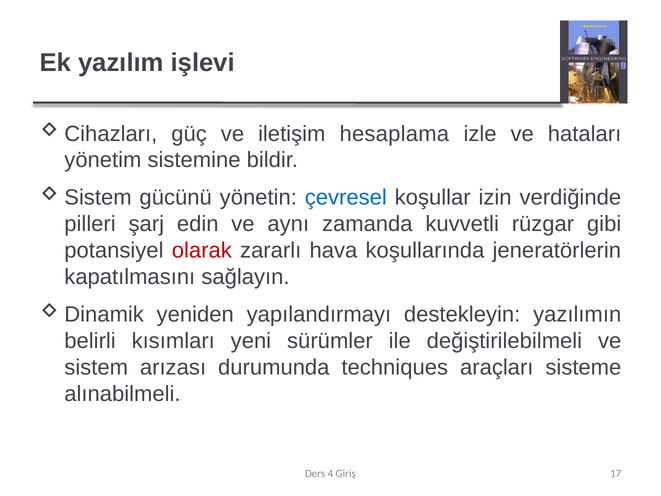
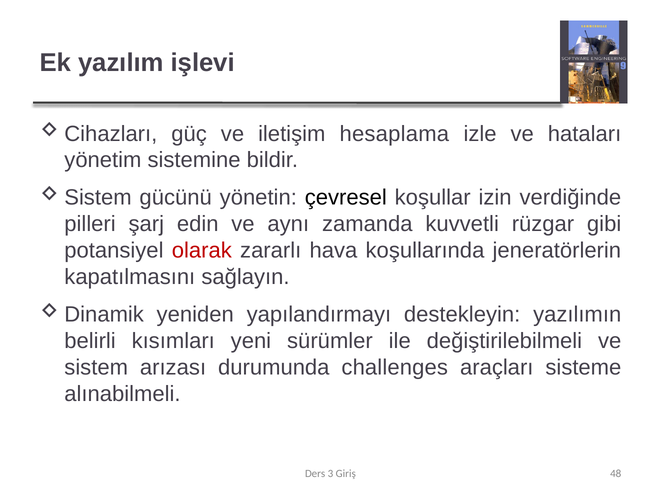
çevresel colour: blue -> black (346, 198)
techniques: techniques -> challenges (395, 367)
4: 4 -> 3 (330, 473)
17: 17 -> 48 (616, 473)
